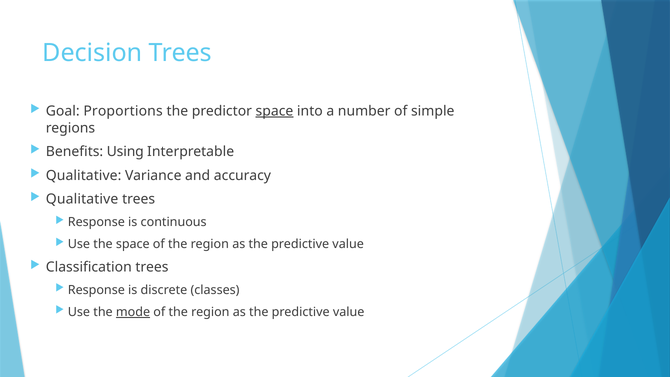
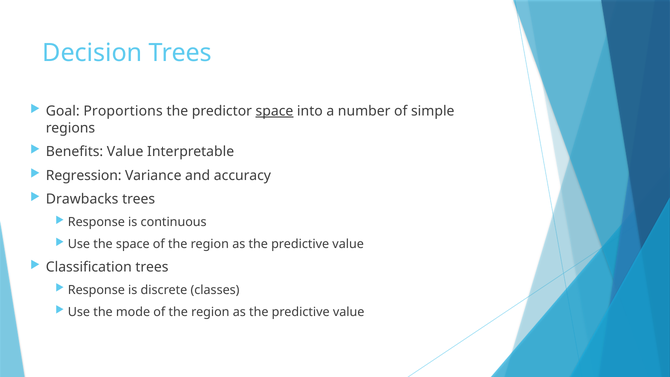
Benefits Using: Using -> Value (125, 152)
Qualitative: Qualitative -> Regression (84, 175)
Qualitative: Qualitative -> Drawbacks (82, 199)
mode underline: present -> none (133, 312)
